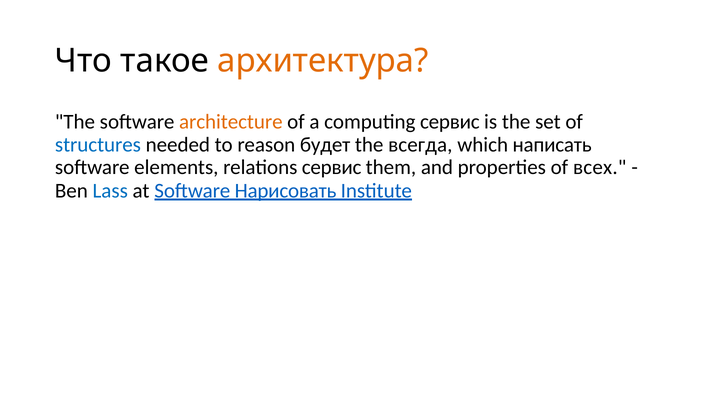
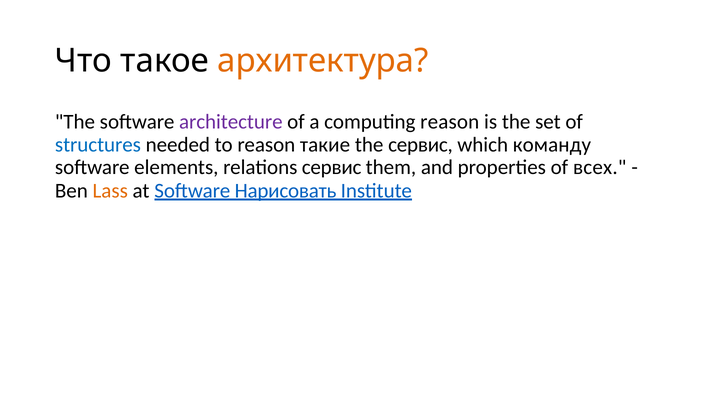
architecture colour: orange -> purple (231, 122)
computing сервис: сервис -> reason (450, 122)
будет: будет -> такие (325, 145)
the всегда: всегда -> сервис (420, 145)
написать: написать -> команду (552, 145)
Lass colour: blue -> orange (110, 190)
